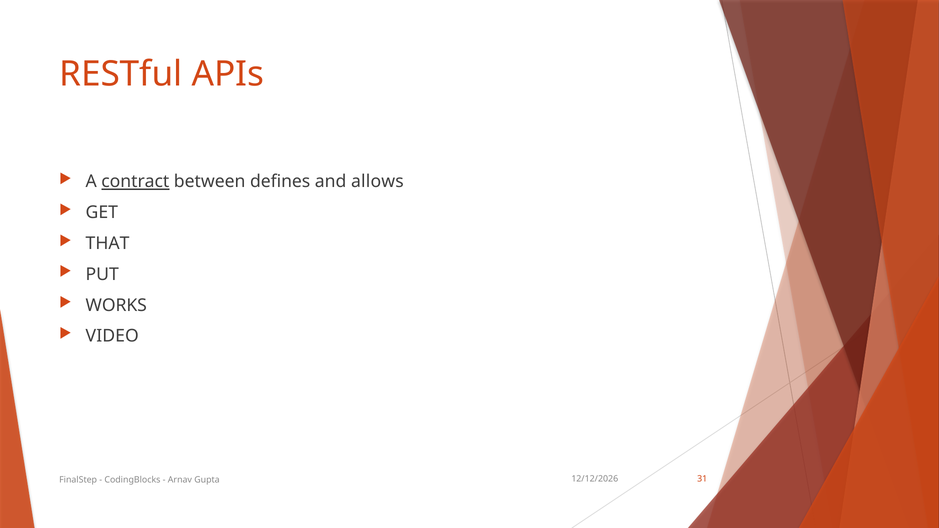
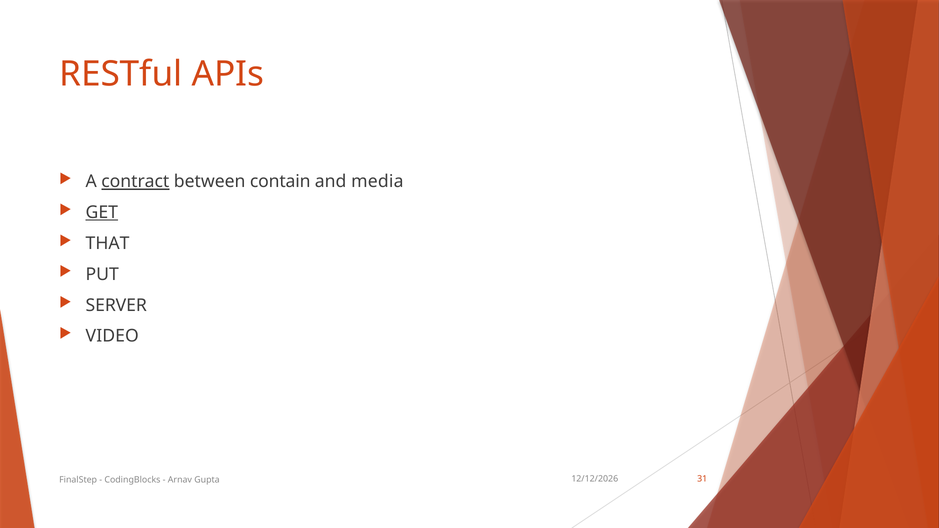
defines: defines -> contain (280, 182)
allows: allows -> media (377, 182)
GET underline: none -> present (102, 213)
WORKS: WORKS -> SERVER (116, 305)
